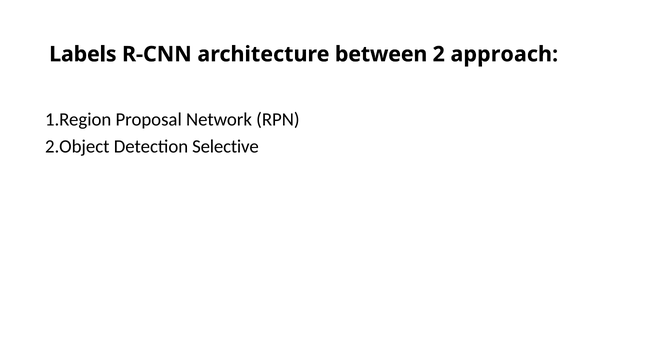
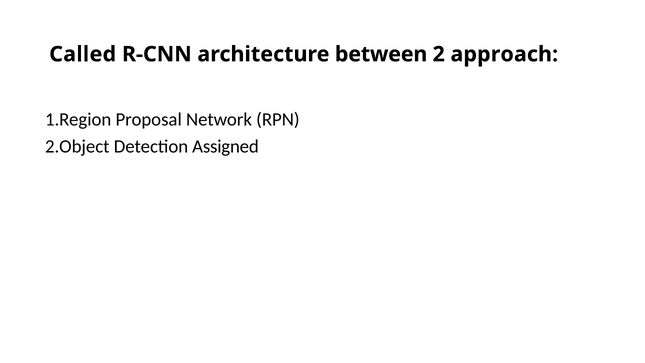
Labels: Labels -> Called (83, 54)
Selective: Selective -> Assigned (225, 147)
